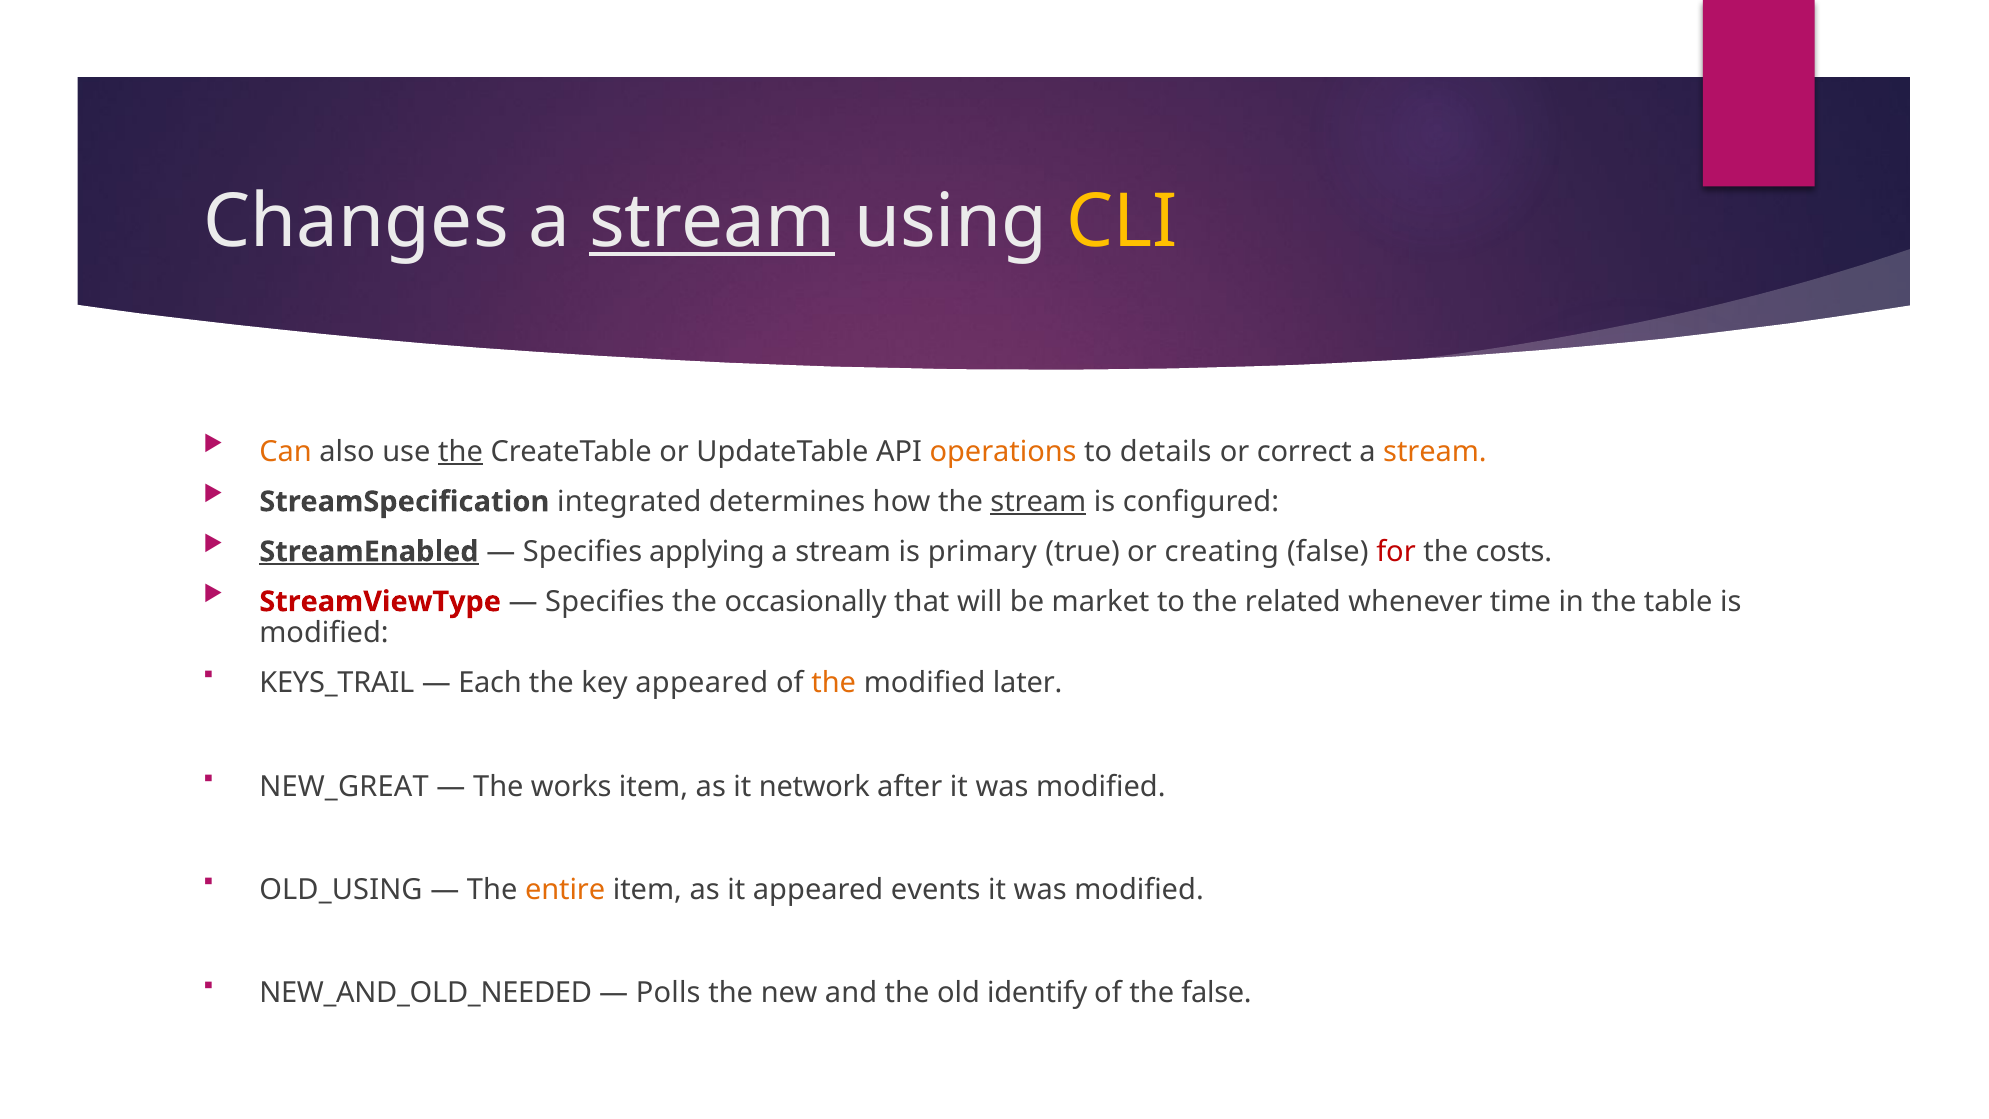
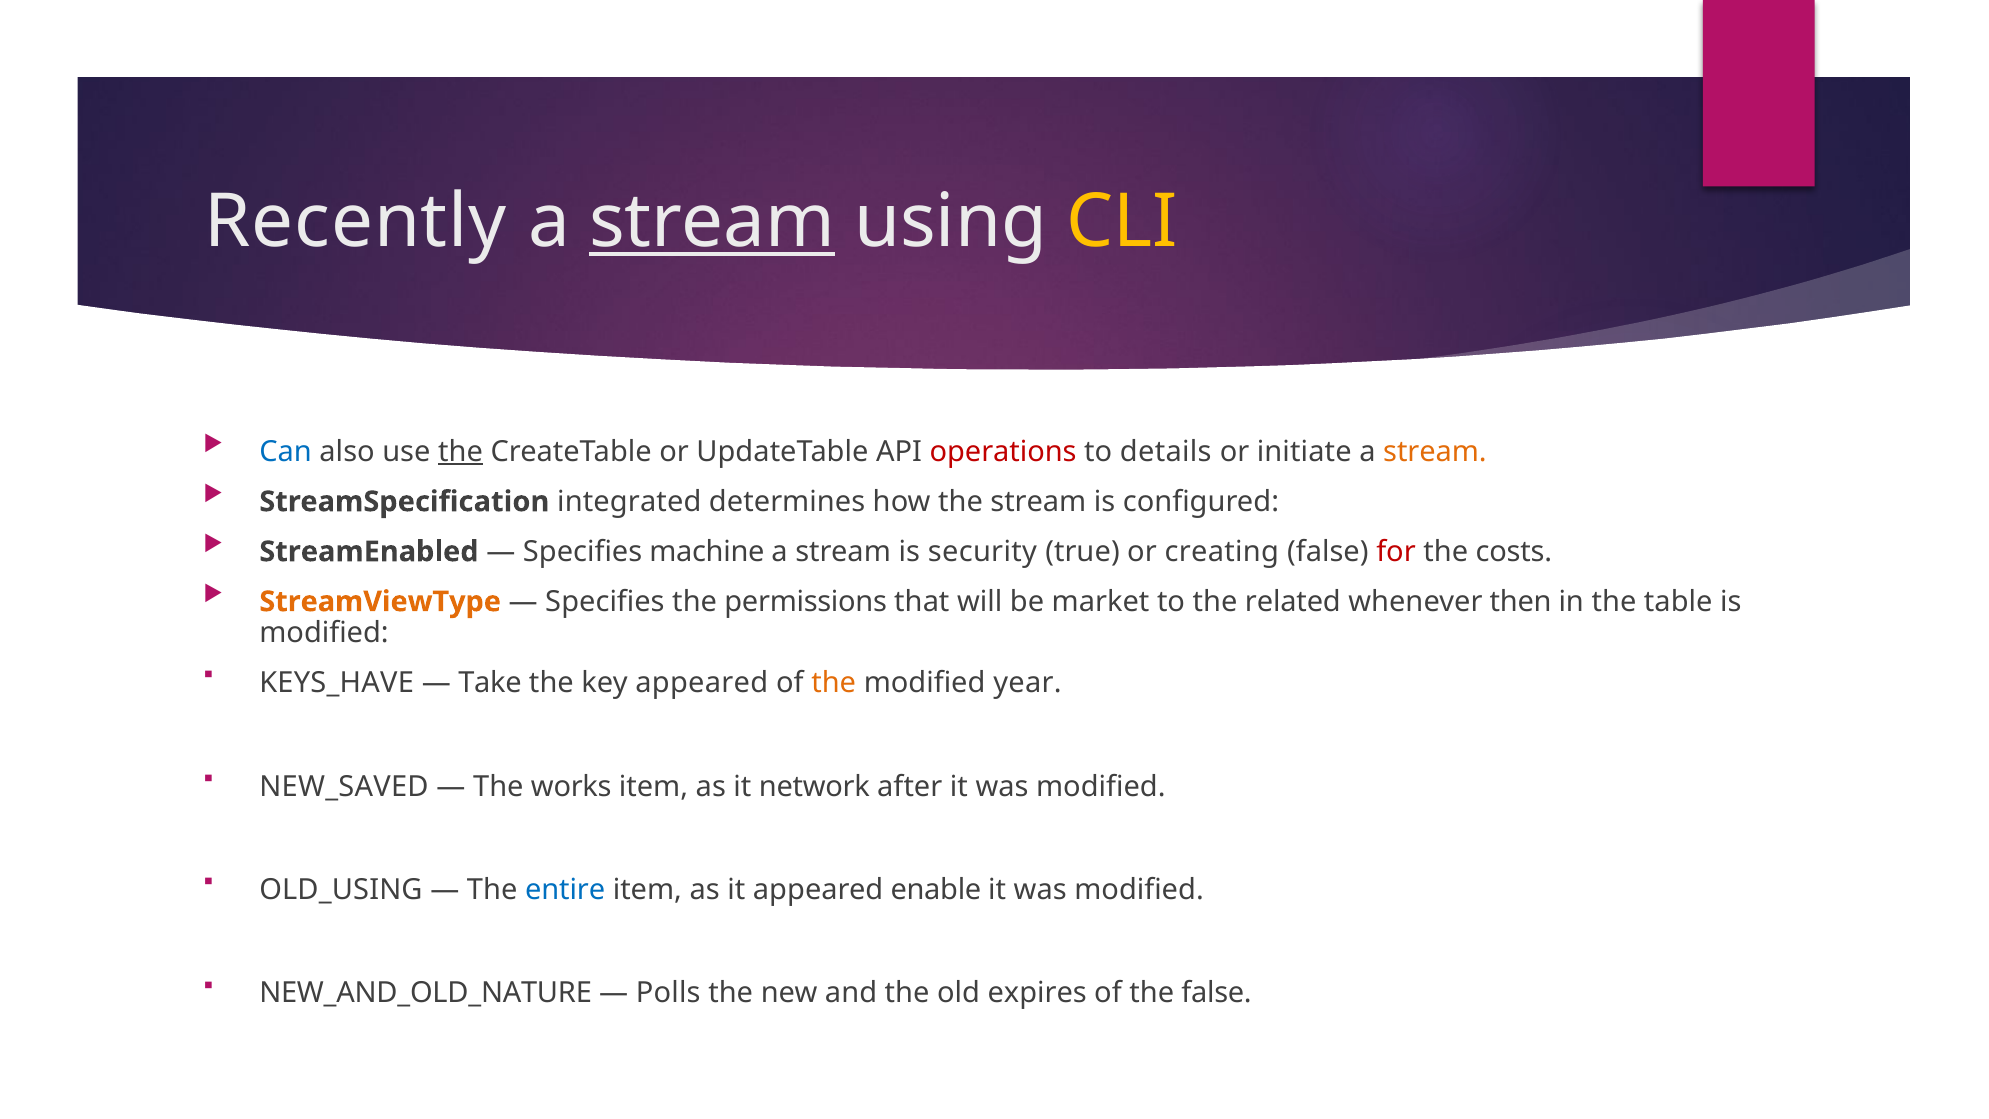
Changes: Changes -> Recently (356, 222)
Can colour: orange -> blue (286, 452)
operations colour: orange -> red (1003, 452)
correct: correct -> initiate (1304, 452)
stream underline: present -> none (1038, 502)
StreamEnabled underline: present -> none (369, 552)
applying: applying -> machine (707, 552)
primary: primary -> security (982, 552)
StreamViewType colour: red -> orange (380, 602)
occasionally: occasionally -> permissions (806, 602)
time: time -> then (1521, 602)
KEYS_TRAIL: KEYS_TRAIL -> KEYS_HAVE (337, 683)
Each: Each -> Take (490, 683)
later: later -> year (1027, 683)
NEW_GREAT: NEW_GREAT -> NEW_SAVED (344, 786)
entire colour: orange -> blue (565, 890)
events: events -> enable (936, 890)
NEW_AND_OLD_NEEDED: NEW_AND_OLD_NEEDED -> NEW_AND_OLD_NATURE (426, 993)
identify: identify -> expires (1037, 993)
